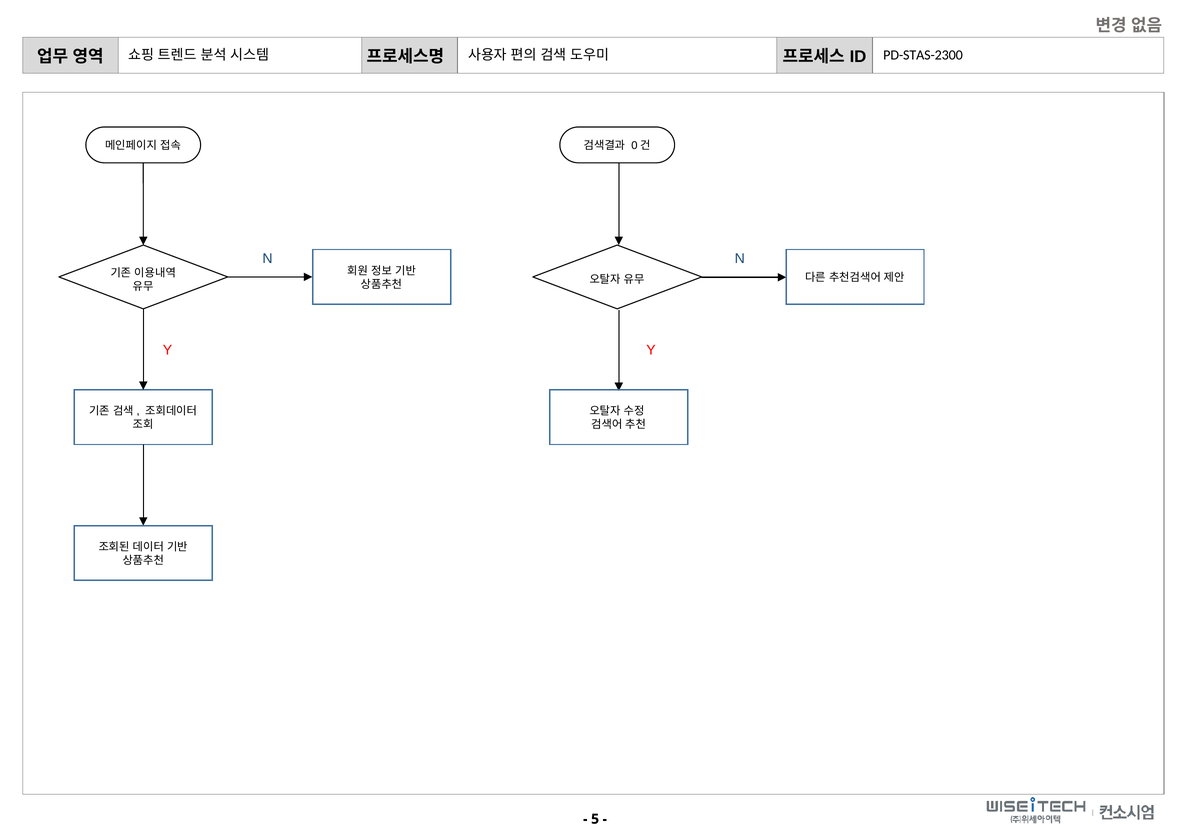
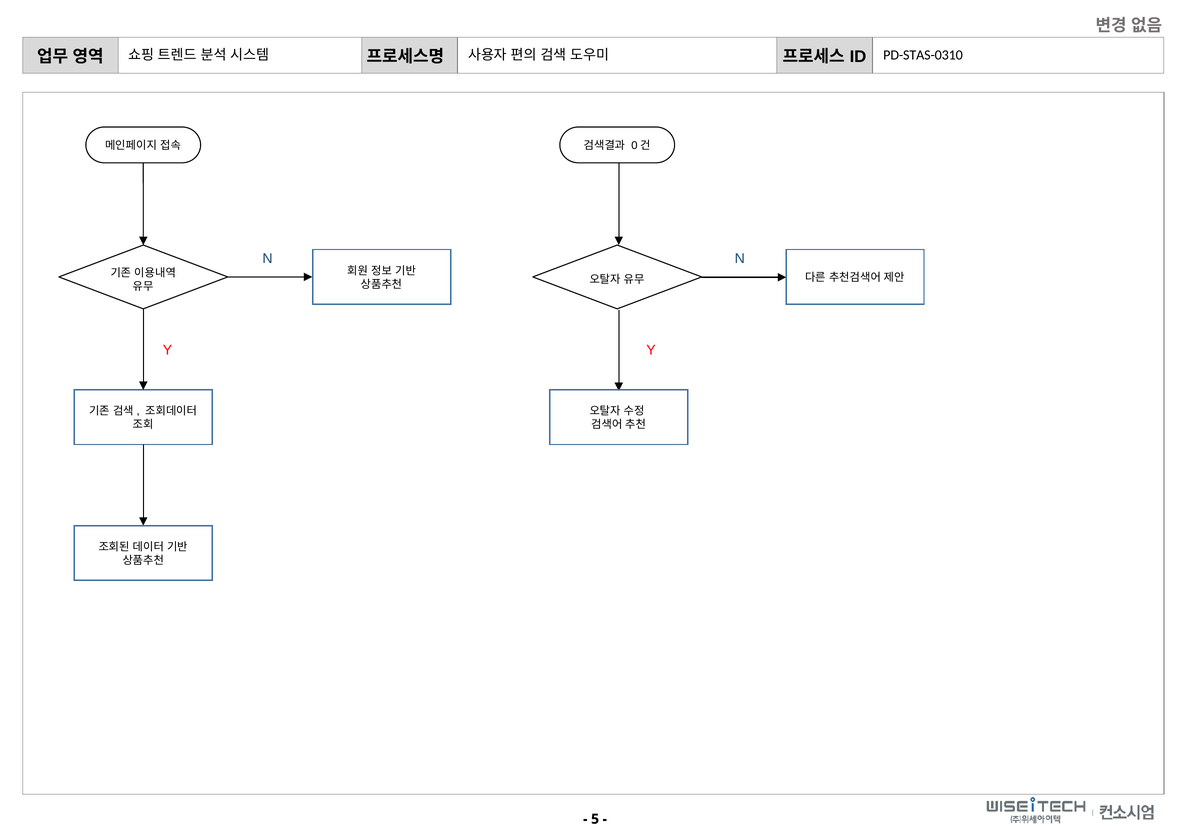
PD-STAS-2300: PD-STAS-2300 -> PD-STAS-0310 (923, 55)
